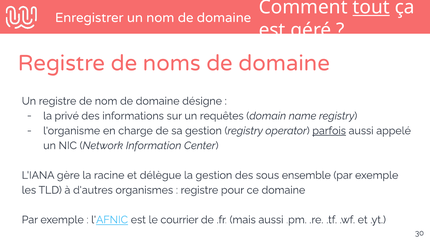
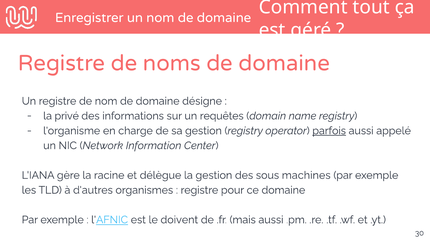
tout underline: present -> none (371, 7)
ensemble: ensemble -> machines (306, 175)
courrier: courrier -> doivent (179, 220)
